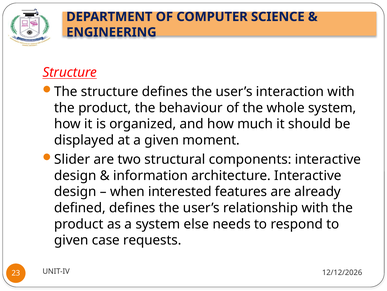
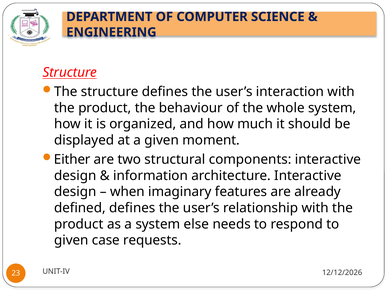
Slider: Slider -> Either (72, 159)
interested: interested -> imaginary (180, 191)
